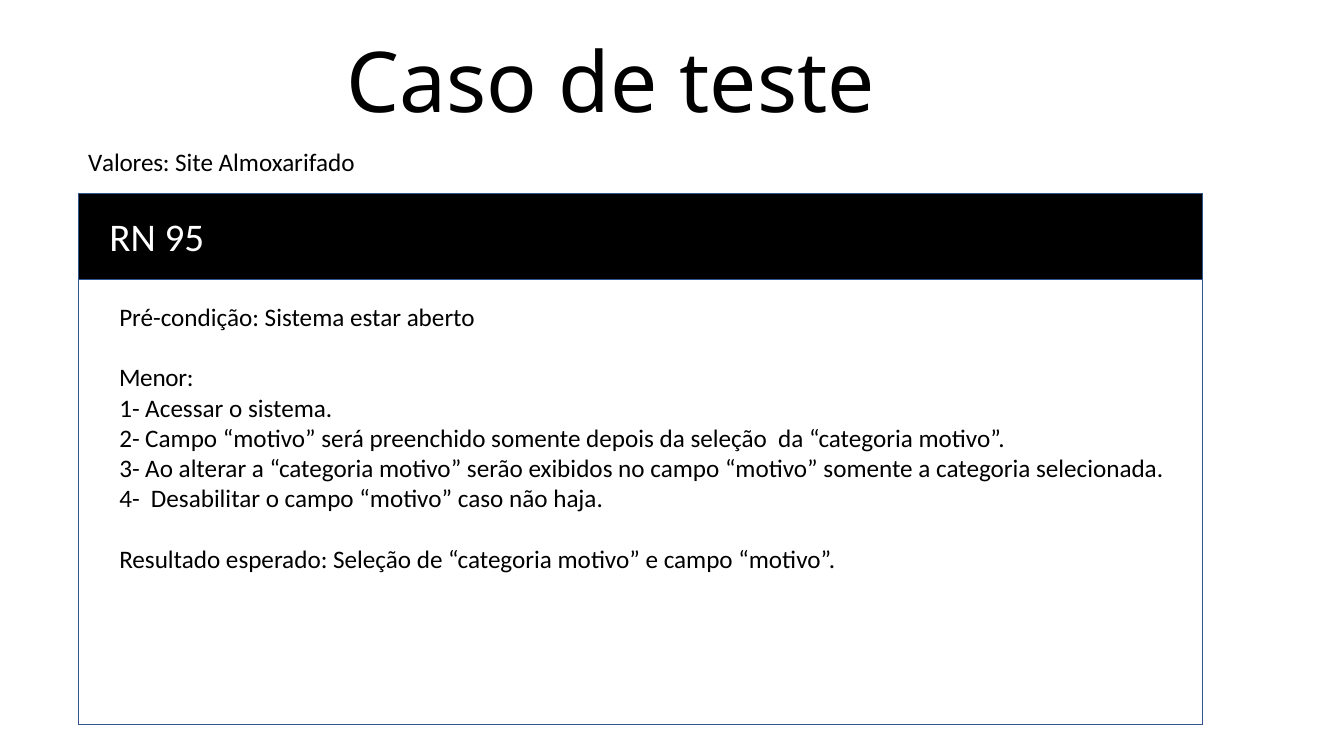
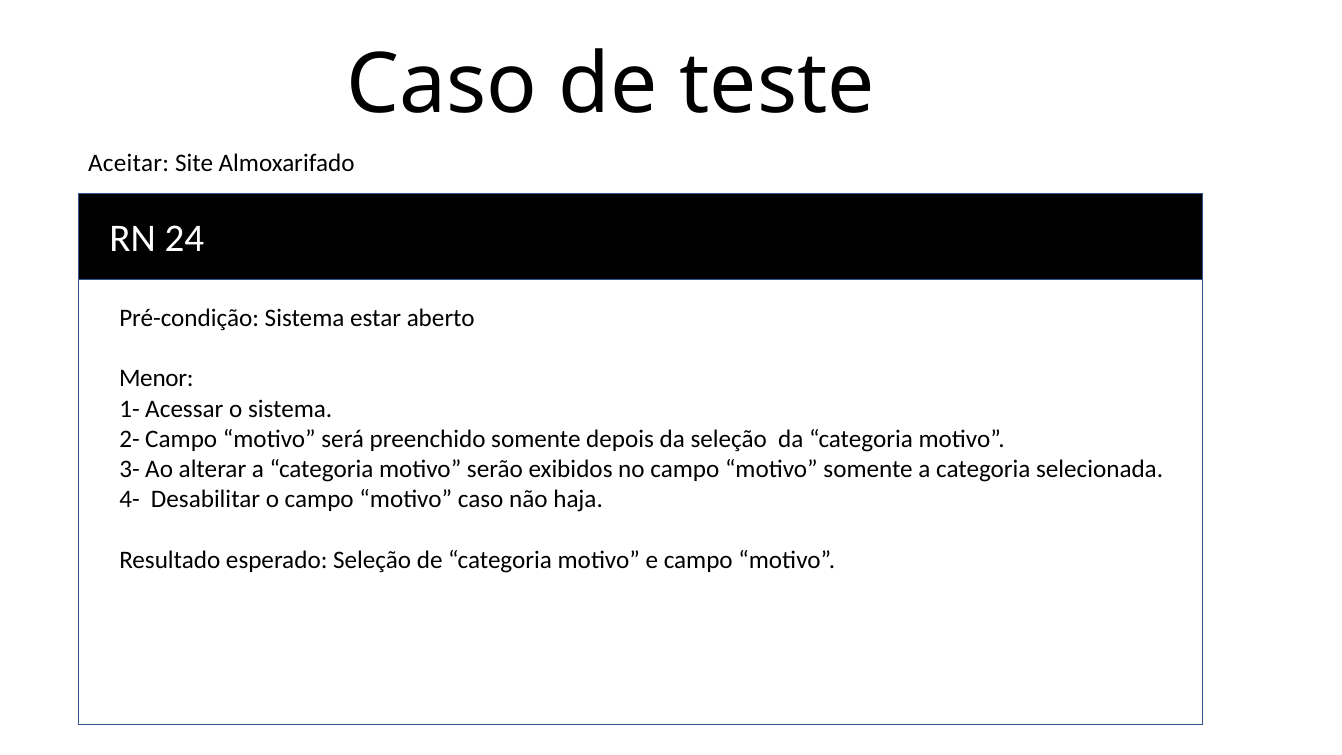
Valores: Valores -> Aceitar (129, 163)
95: 95 -> 24 (184, 238)
